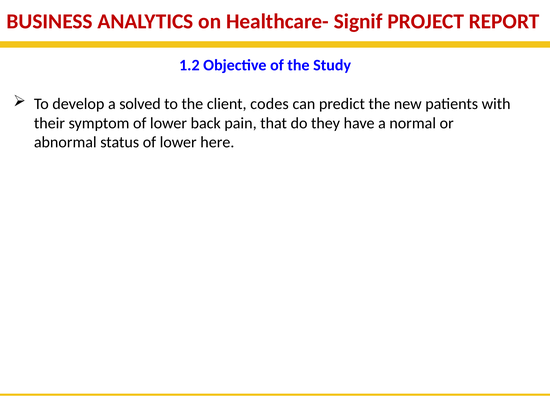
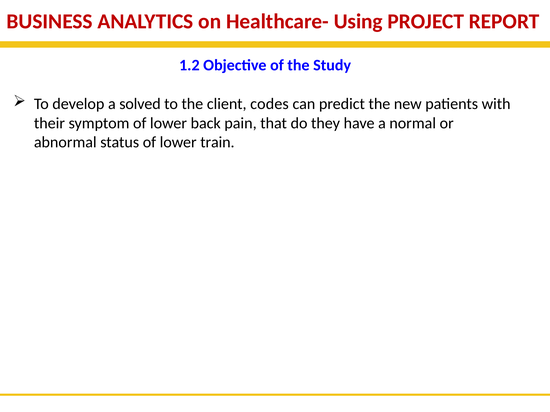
Signif: Signif -> Using (358, 22)
here: here -> train (217, 142)
